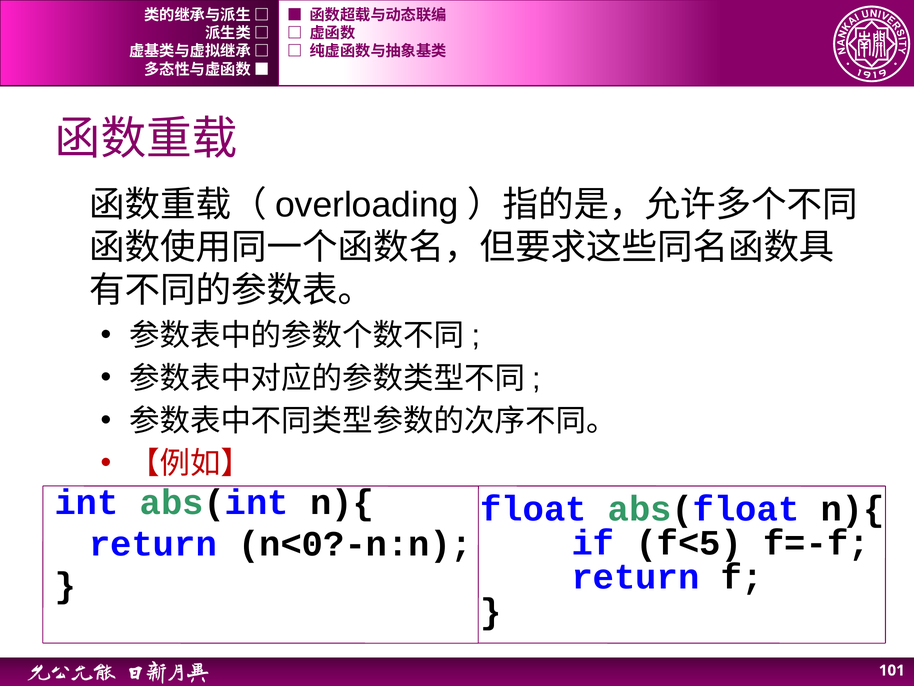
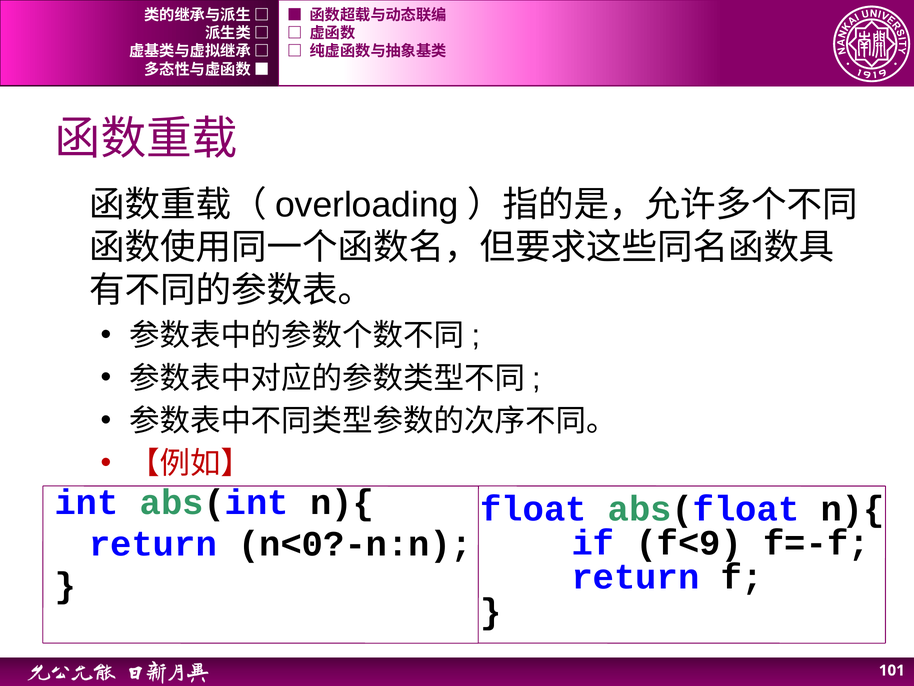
f<5: f<5 -> f<9 (689, 543)
